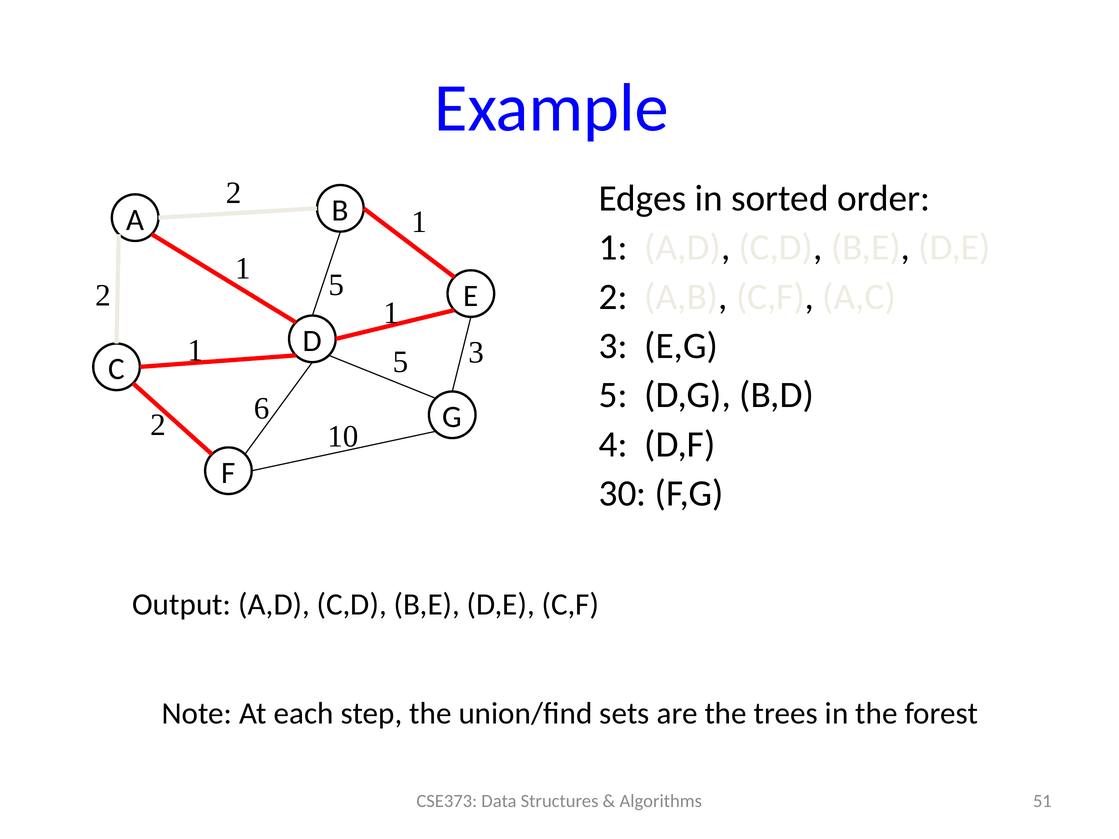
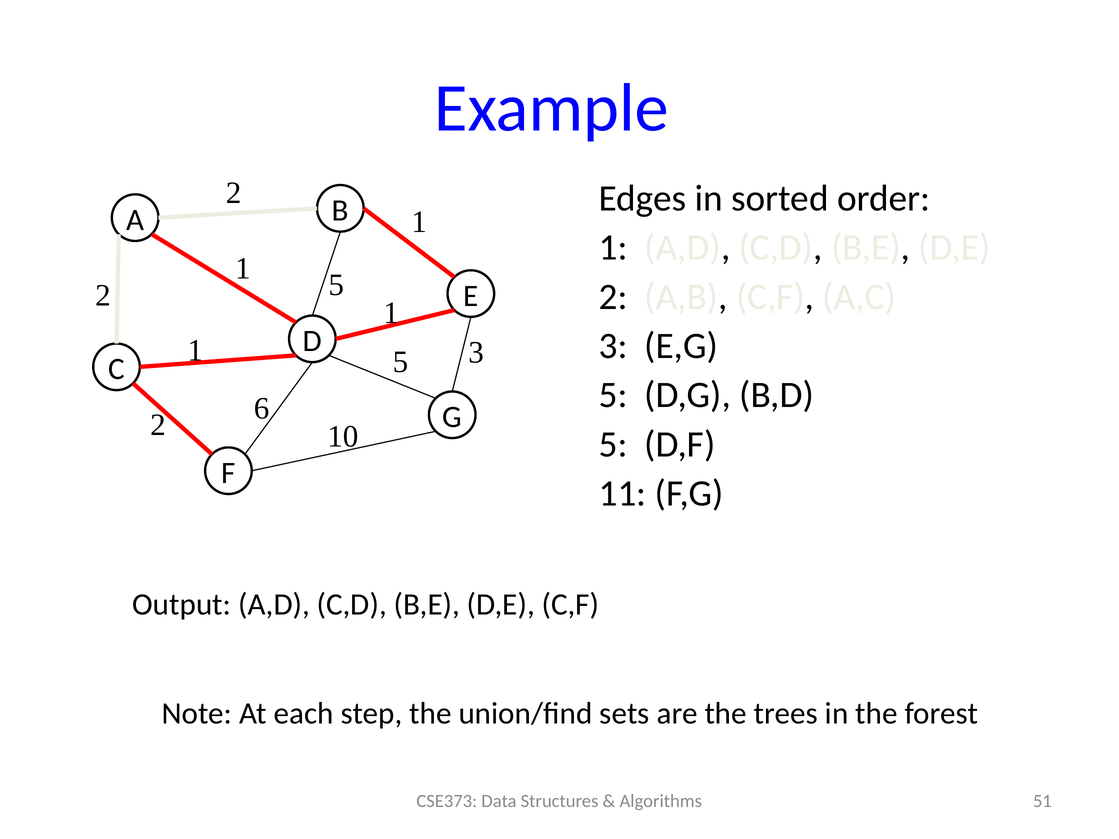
4: 4 -> 5 (613, 444)
30: 30 -> 11 (623, 494)
